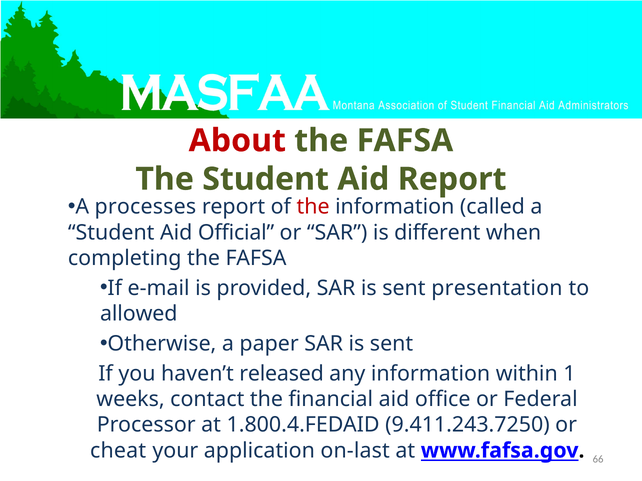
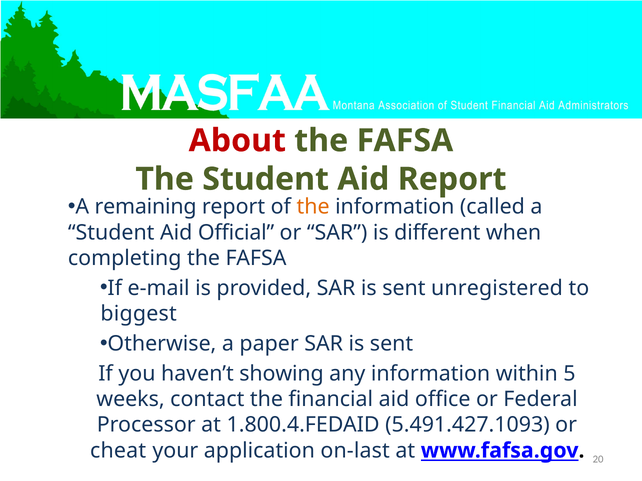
processes: processes -> remaining (146, 207)
the colour: red -> orange (313, 207)
presentation: presentation -> unregistered (497, 288)
allowed: allowed -> biggest (139, 314)
released: released -> showing (282, 374)
1: 1 -> 5 (569, 374)
9.411.243.7250: 9.411.243.7250 -> 5.491.427.1093 (467, 425)
66: 66 -> 20 (598, 460)
